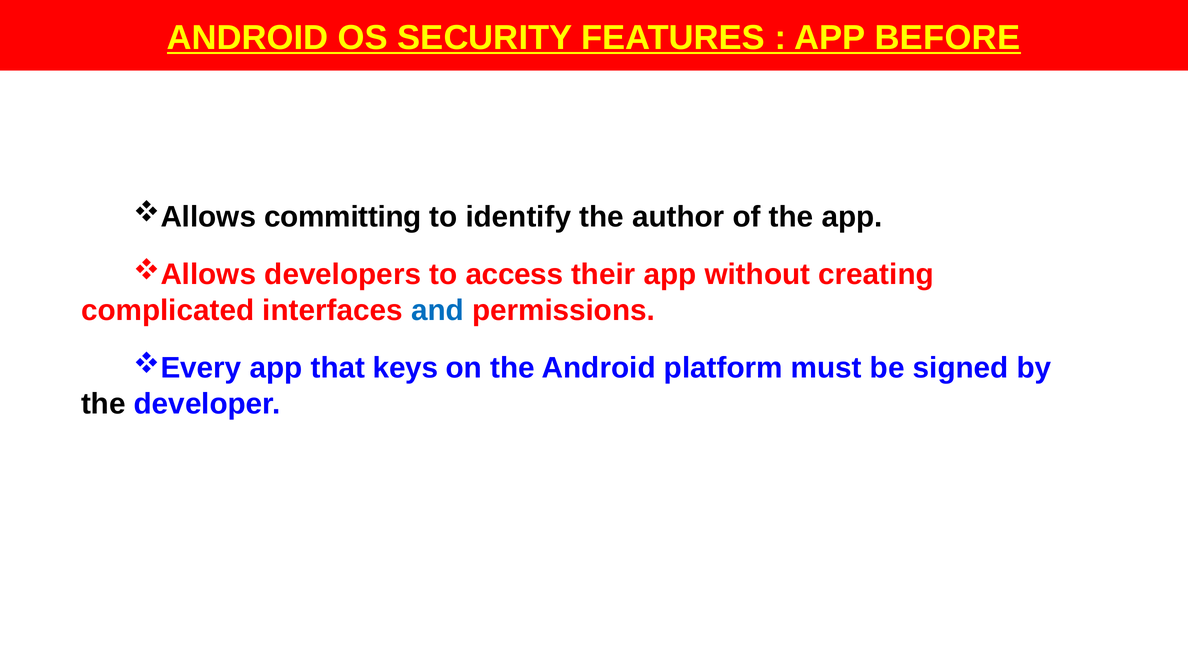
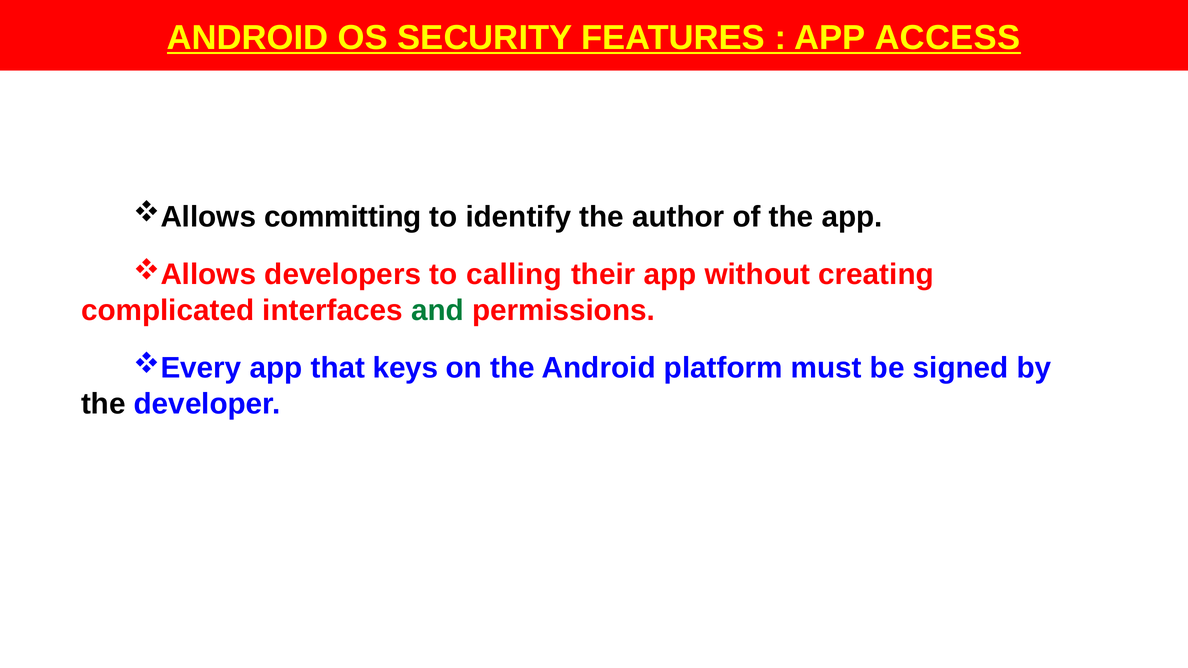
BEFORE: BEFORE -> ACCESS (947, 38)
access: access -> calling (514, 275)
and colour: blue -> green (437, 310)
